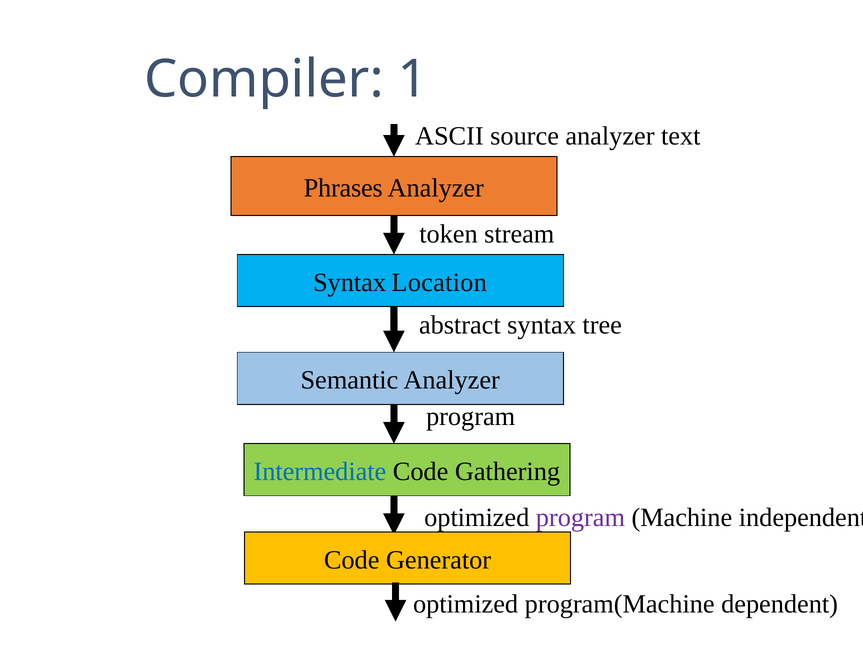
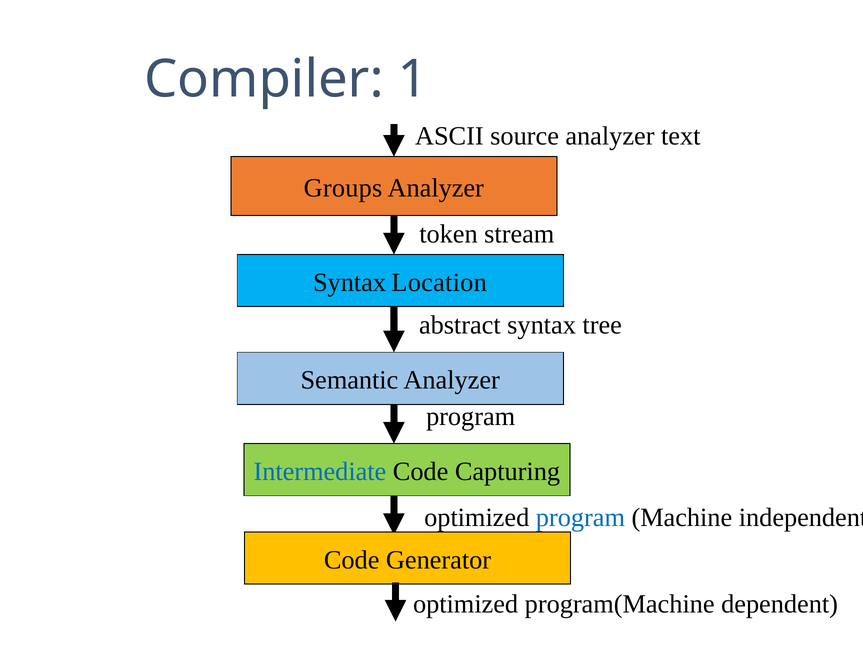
Phrases: Phrases -> Groups (343, 188)
Gathering: Gathering -> Capturing (508, 472)
program colour: purple -> blue (580, 518)
